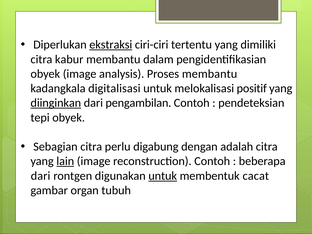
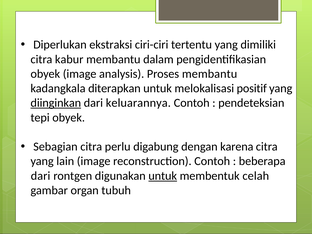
ekstraksi underline: present -> none (111, 45)
digitalisasi: digitalisasi -> diterapkan (114, 88)
pengambilan: pengambilan -> keluarannya (138, 103)
adalah: adalah -> karena (237, 147)
lain underline: present -> none (65, 161)
cacat: cacat -> celah (256, 176)
